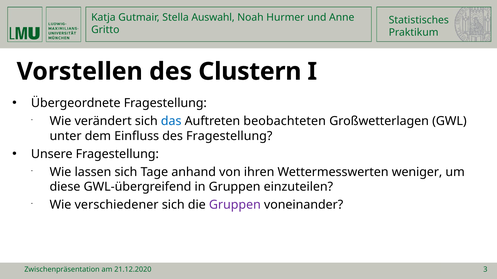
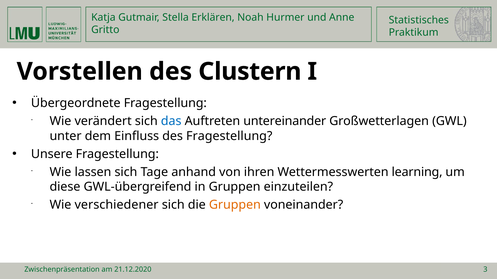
Auswahl: Auswahl -> Erklären (213, 17)
beobachteten: beobachteten -> untereinander (285, 121)
weniger: weniger -> learning (417, 172)
Gruppen colour: purple -> orange (235, 205)
